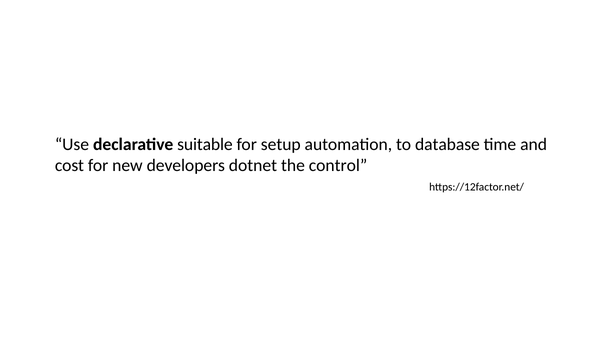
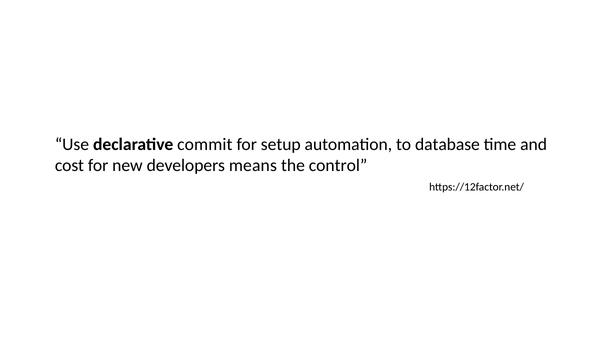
suitable: suitable -> commit (205, 144)
dotnet: dotnet -> means (253, 165)
